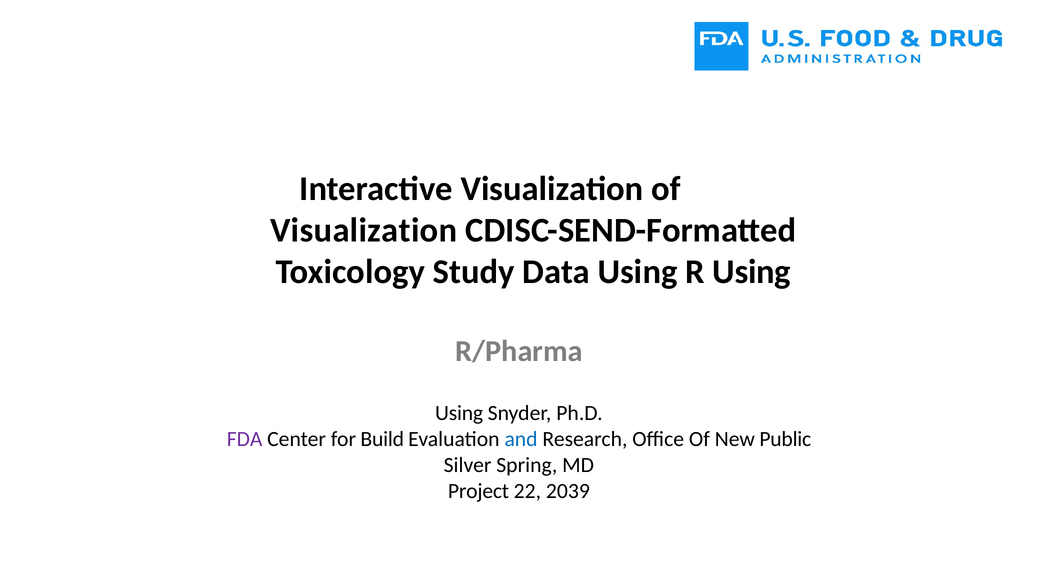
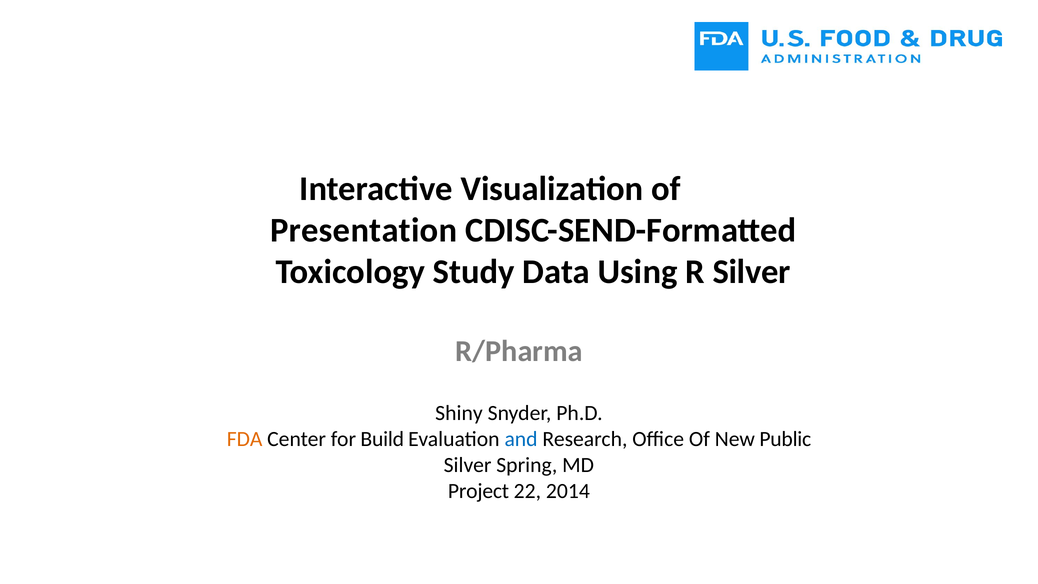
Visualization: Visualization -> Presentation (364, 230)
R Using: Using -> Silver (752, 272)
Using: Using -> Shiny (459, 413)
FDA colour: purple -> orange (245, 439)
2039: 2039 -> 2014 (568, 491)
